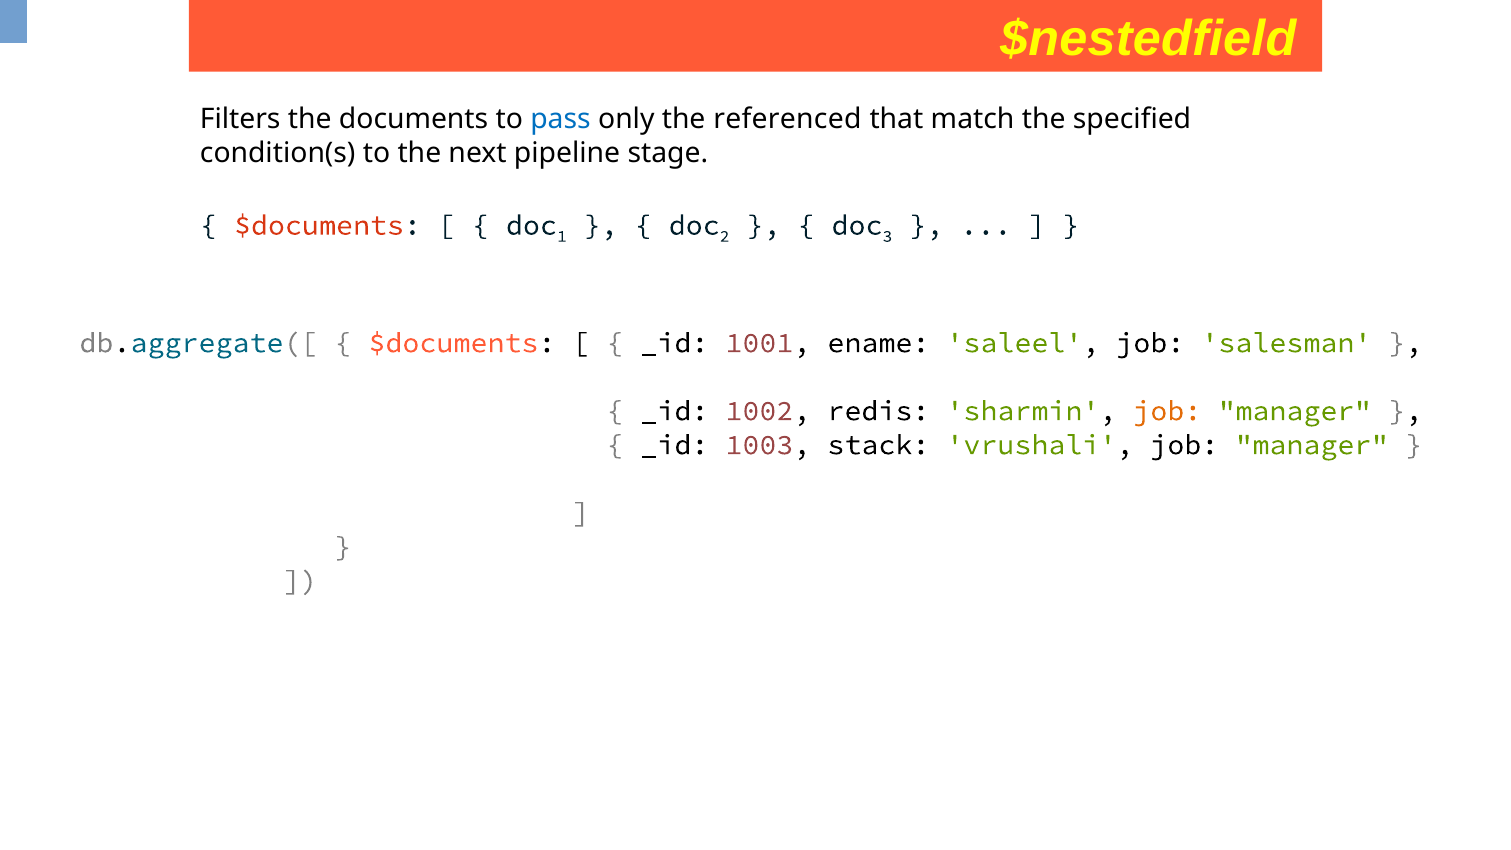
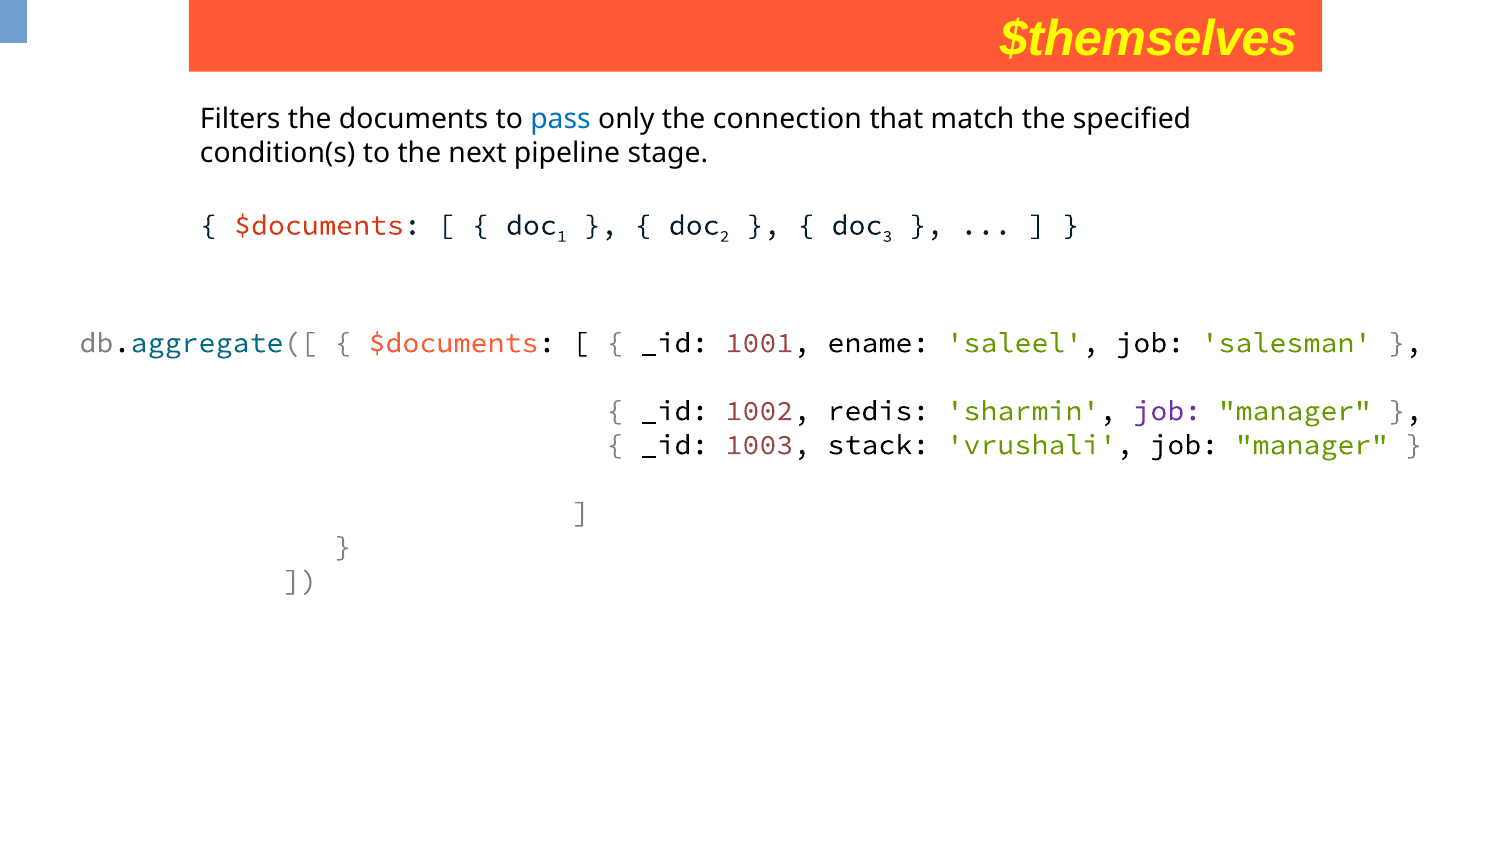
$nestedfield: $nestedfield -> $themselves (1149, 39)
referenced: referenced -> connection (787, 119)
job colour: orange -> purple (1167, 411)
